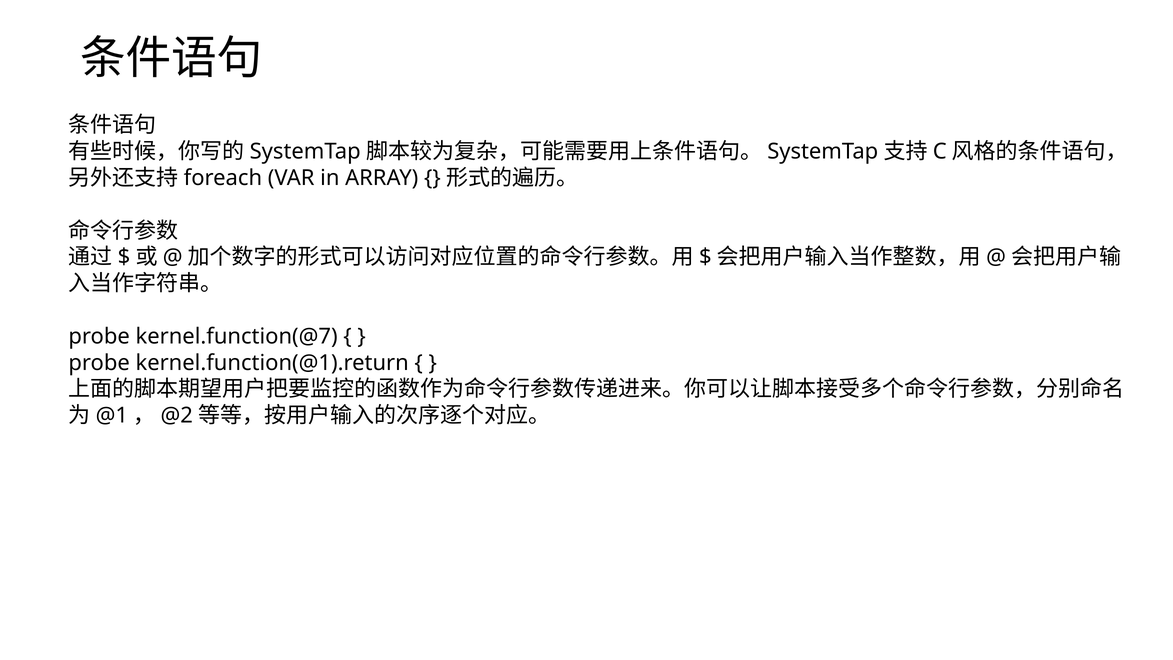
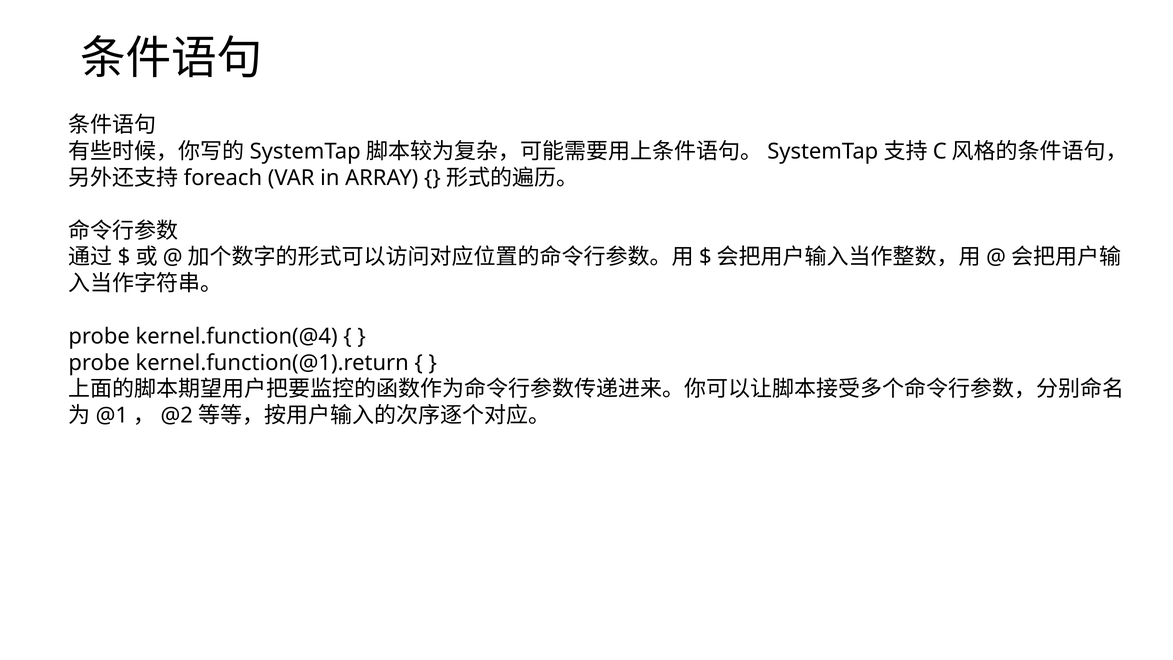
kernel.function(@7: kernel.function(@7 -> kernel.function(@4 (237, 336)
